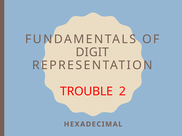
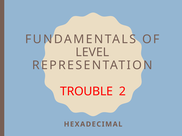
DIGIT: DIGIT -> LEVEL (92, 52)
